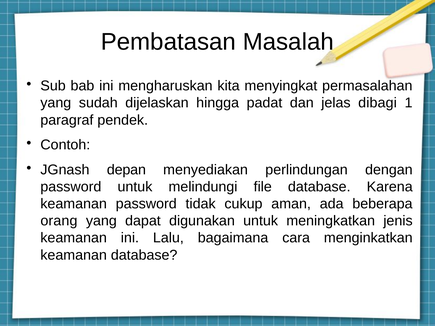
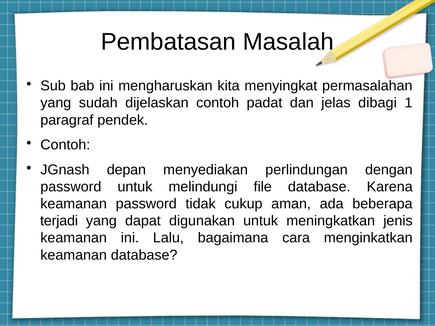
dijelaskan hingga: hingga -> contoh (218, 103)
orang: orang -> terjadi (59, 221)
